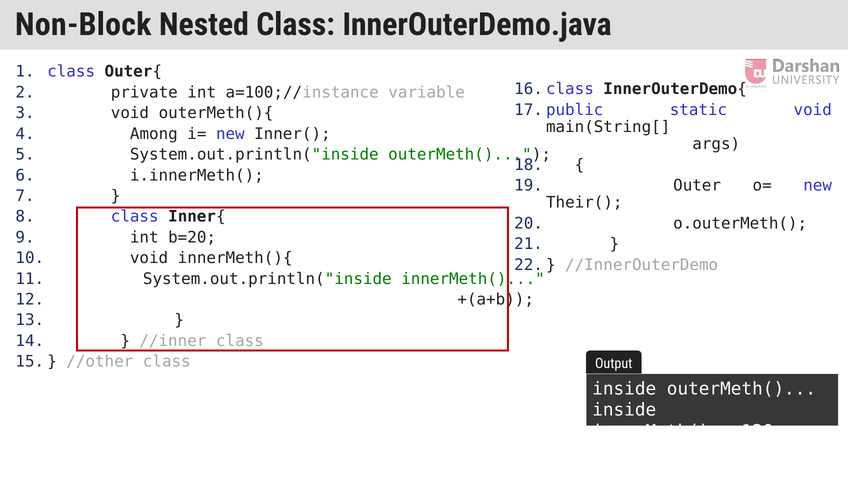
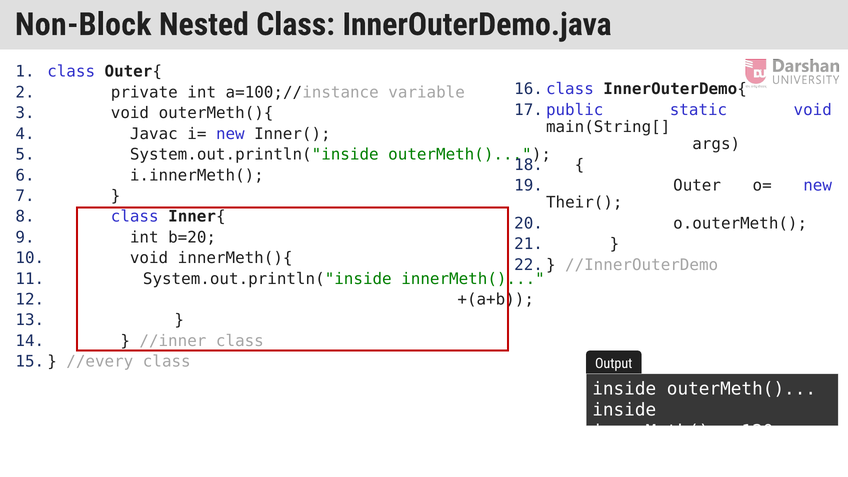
Among: Among -> Javac (154, 134)
//other: //other -> //every (100, 362)
